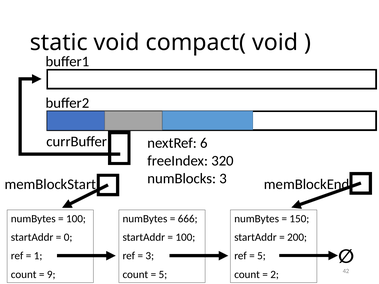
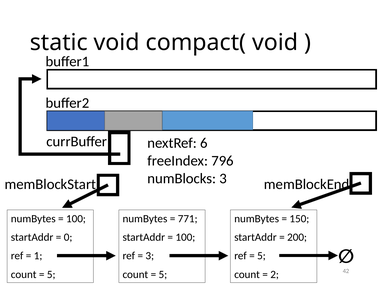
320: 320 -> 796 (222, 161)
666: 666 -> 771 (188, 219)
9: 9 -> 5 (51, 275)
